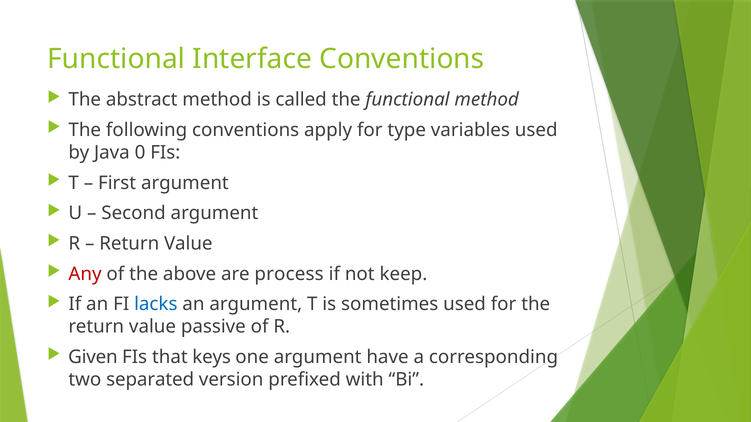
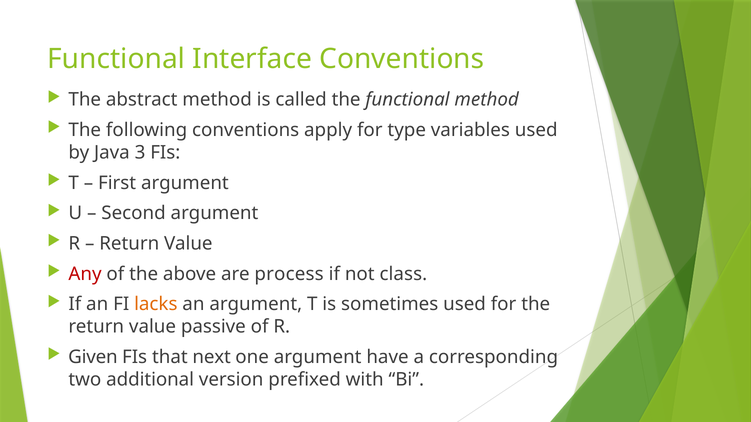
0: 0 -> 3 (140, 153)
keep: keep -> class (403, 274)
lacks colour: blue -> orange (156, 305)
keys: keys -> next (212, 357)
separated: separated -> additional (150, 380)
